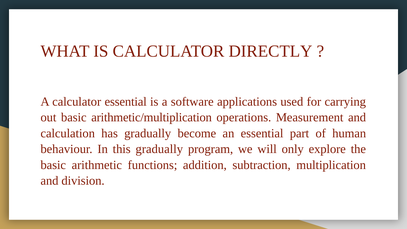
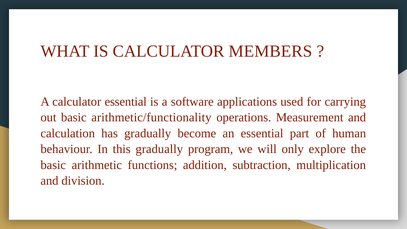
DIRECTLY: DIRECTLY -> MEMBERS (270, 51)
arithmetic/multiplication: arithmetic/multiplication -> arithmetic/functionality (151, 117)
